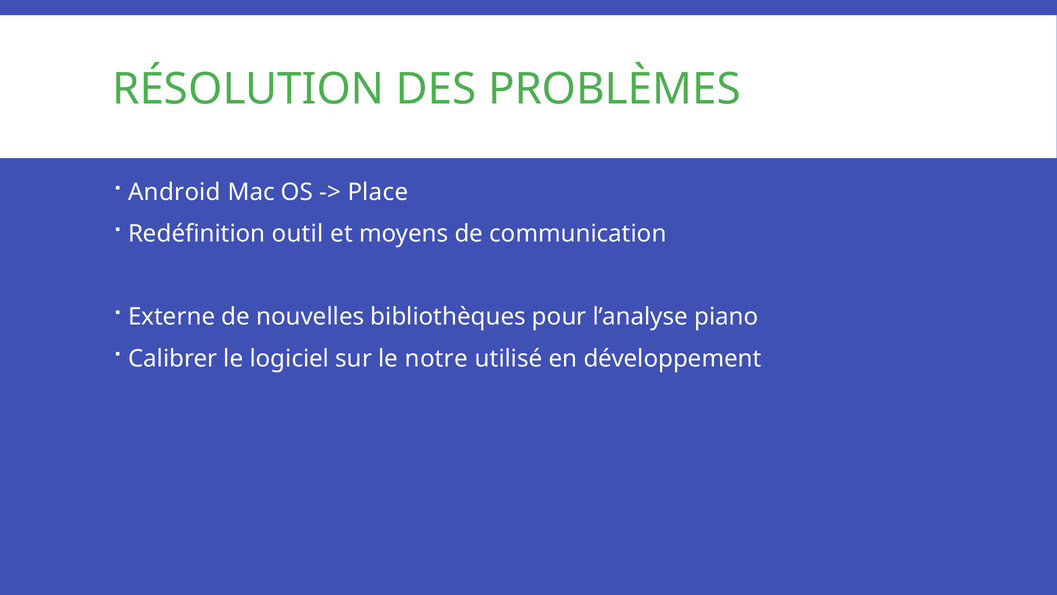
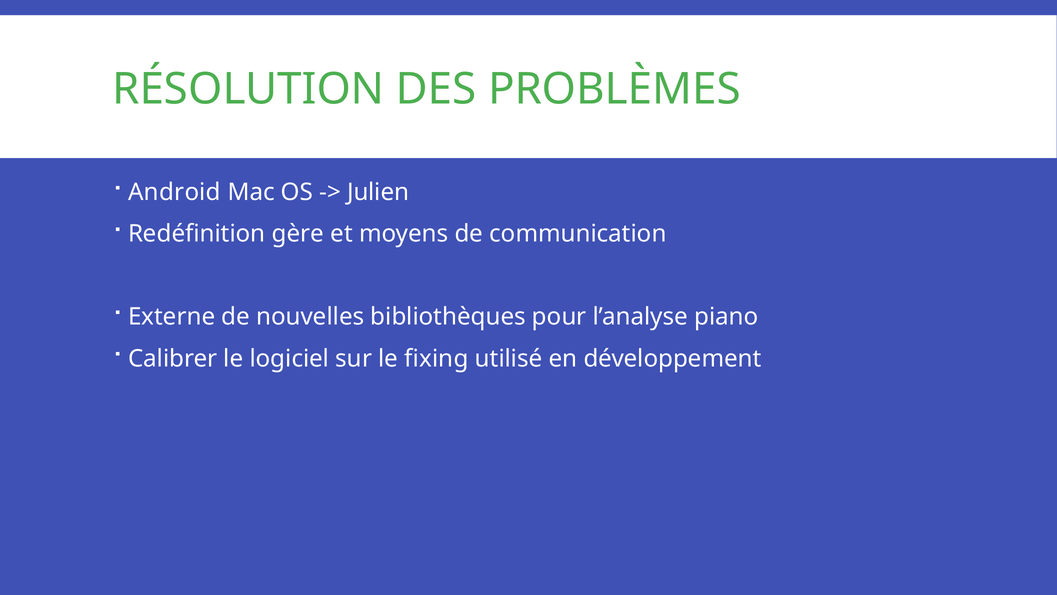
Place: Place -> Julien (378, 192)
outil: outil -> gère (298, 234)
notre: notre -> fixing (436, 358)
